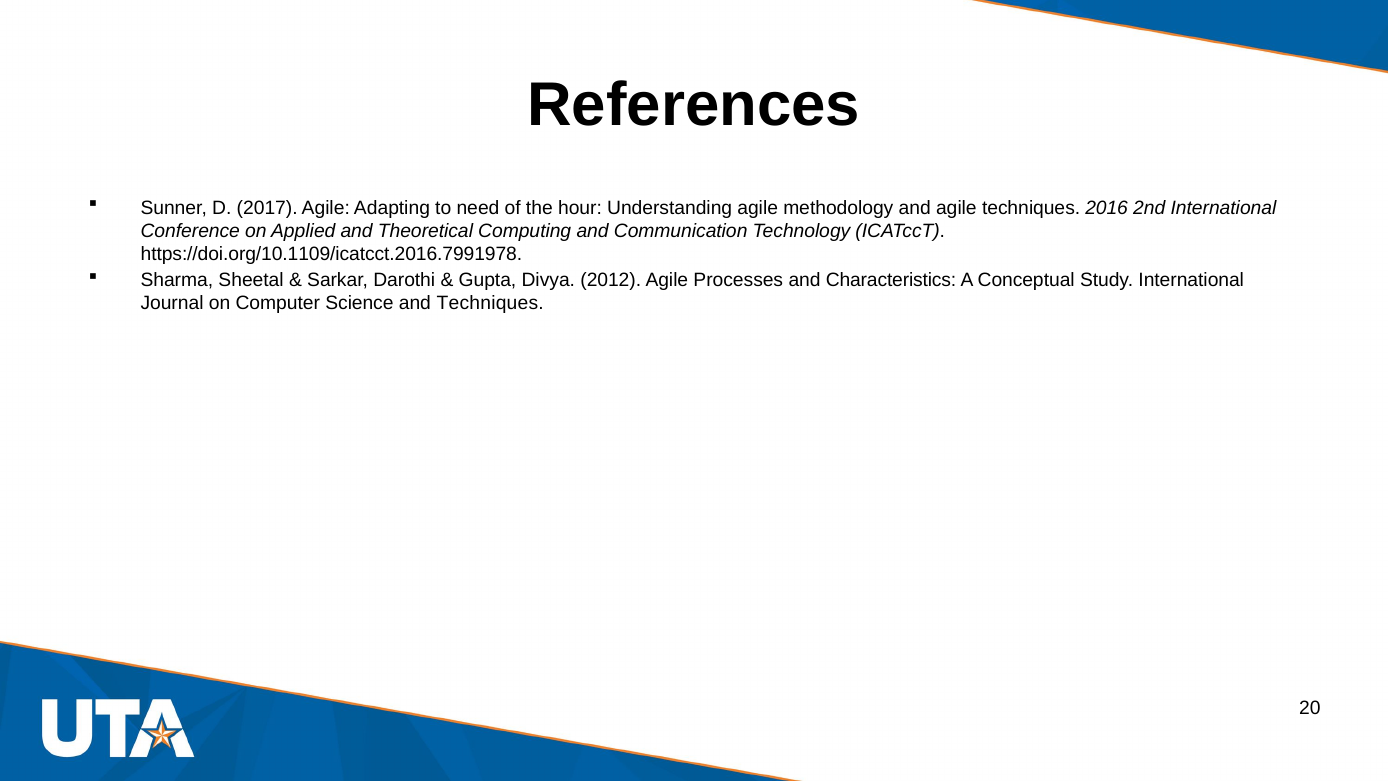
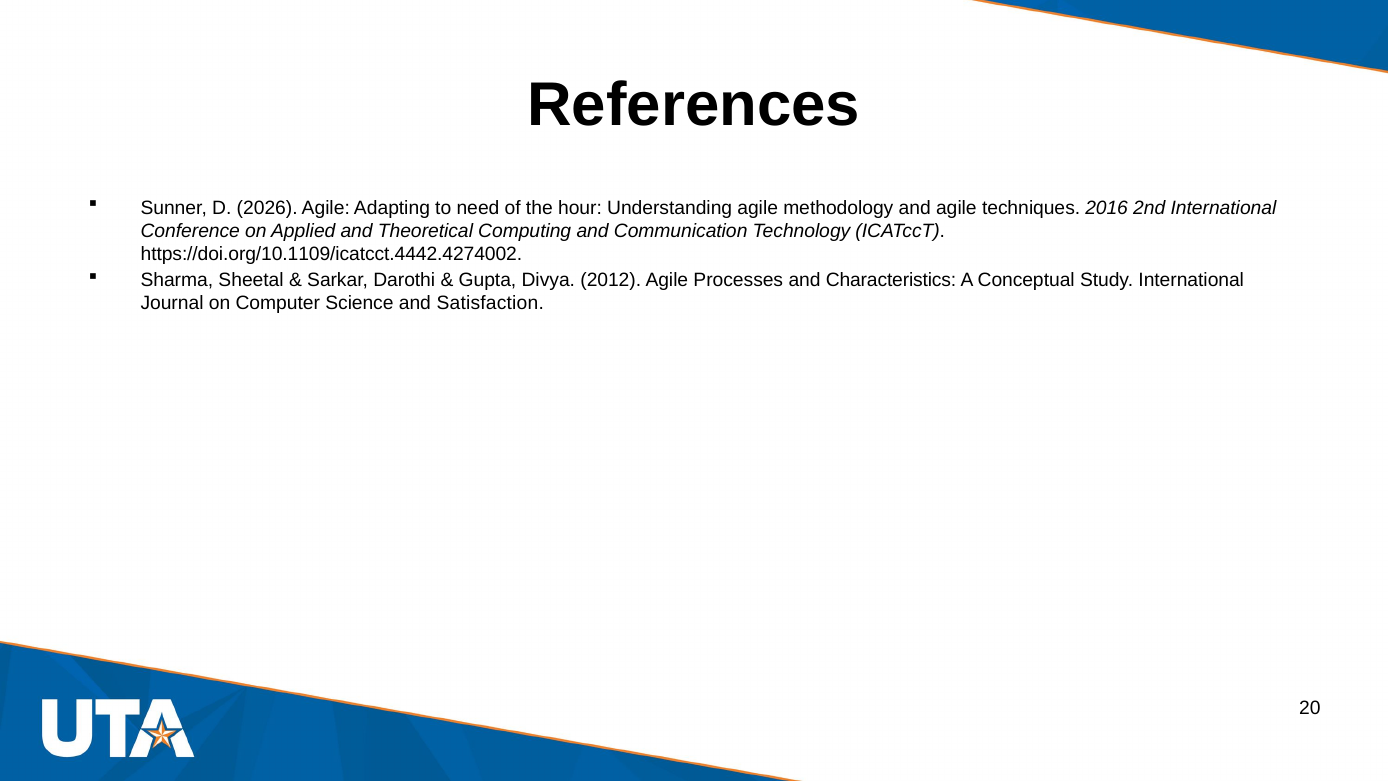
2017: 2017 -> 2026 (267, 208)
https://doi.org/10.1109/icatcct.2016.7991978: https://doi.org/10.1109/icatcct.2016.7991978 -> https://doi.org/10.1109/icatcct.4442.4274002 (331, 254)
and Techniques: Techniques -> Satisfaction (490, 304)
